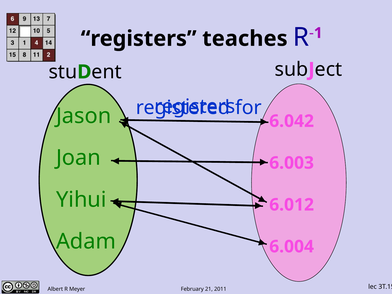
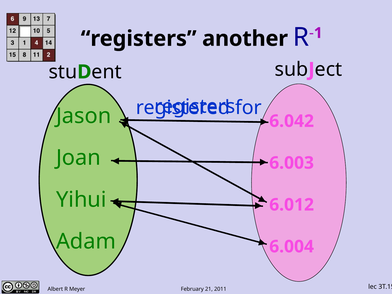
teaches: teaches -> another (245, 39)
